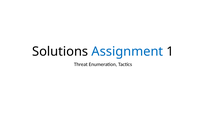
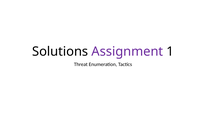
Assignment colour: blue -> purple (127, 51)
